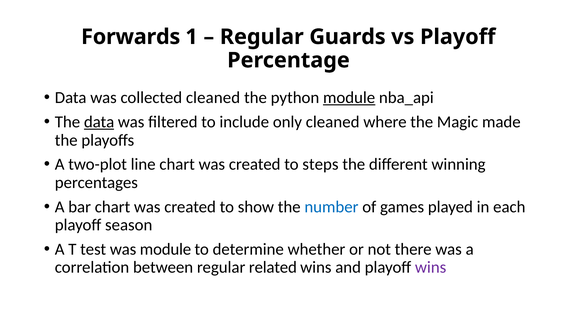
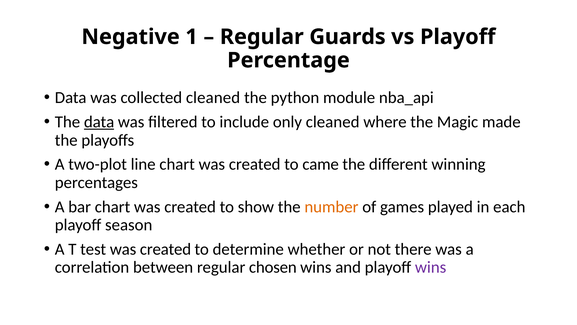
Forwards: Forwards -> Negative (131, 37)
module underline: present -> none (349, 98)
steps: steps -> came (321, 164)
number colour: blue -> orange (331, 206)
test was module: module -> created (166, 249)
related: related -> chosen (273, 267)
